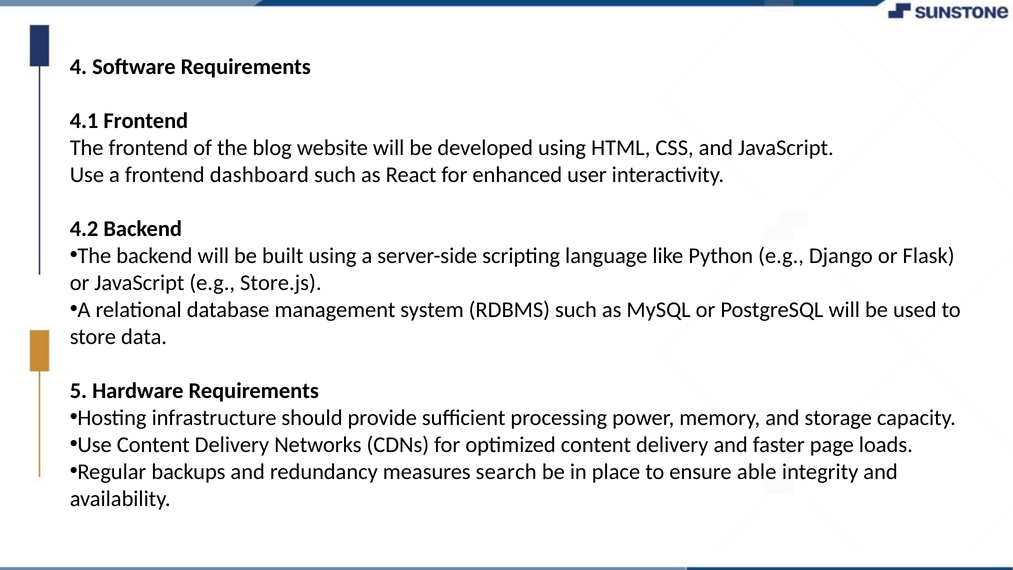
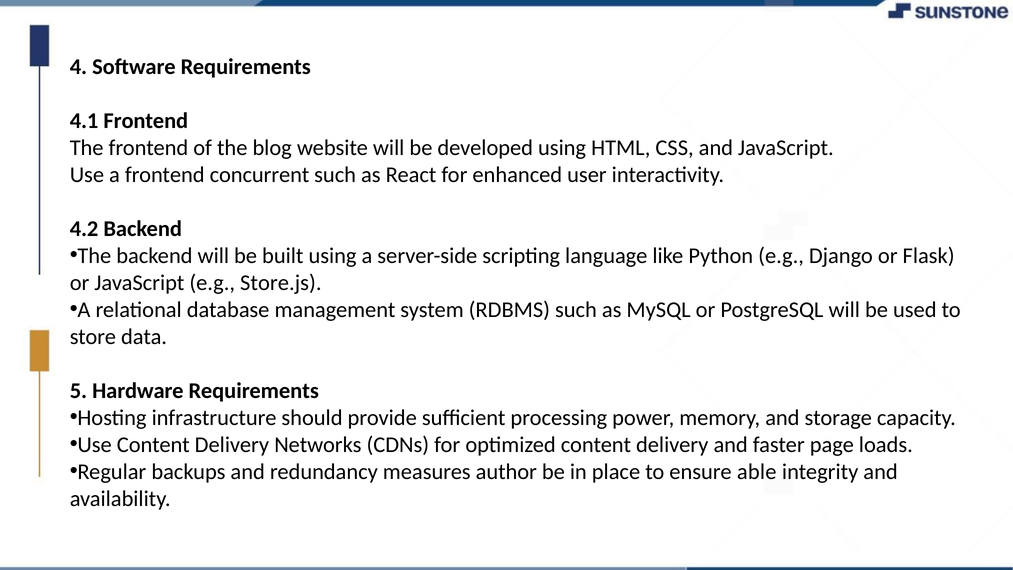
dashboard: dashboard -> concurrent (260, 175)
search: search -> author (506, 472)
